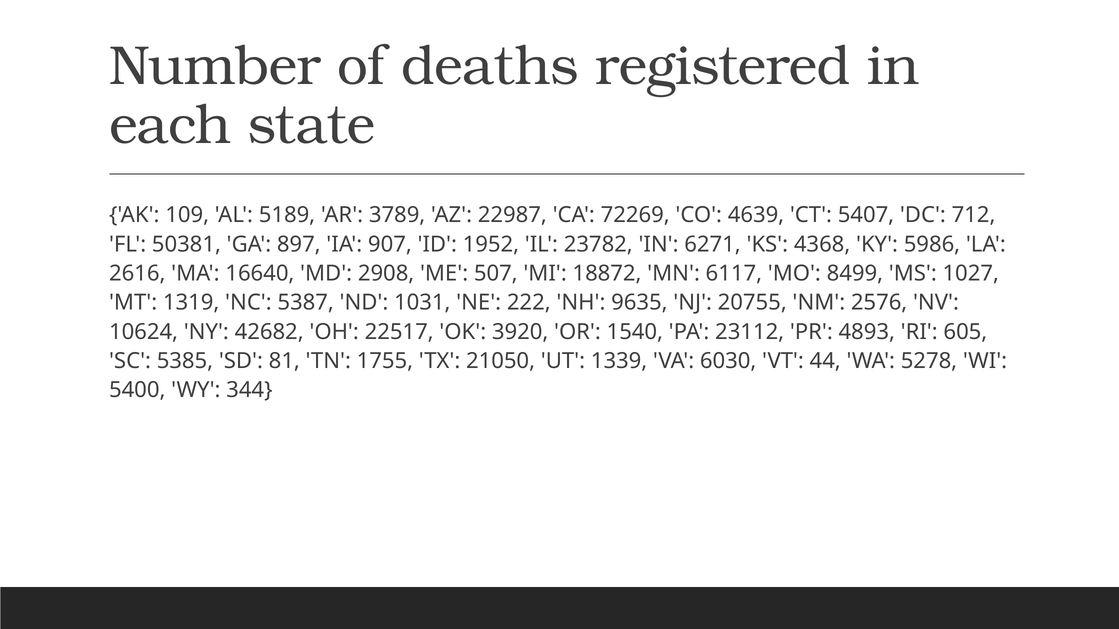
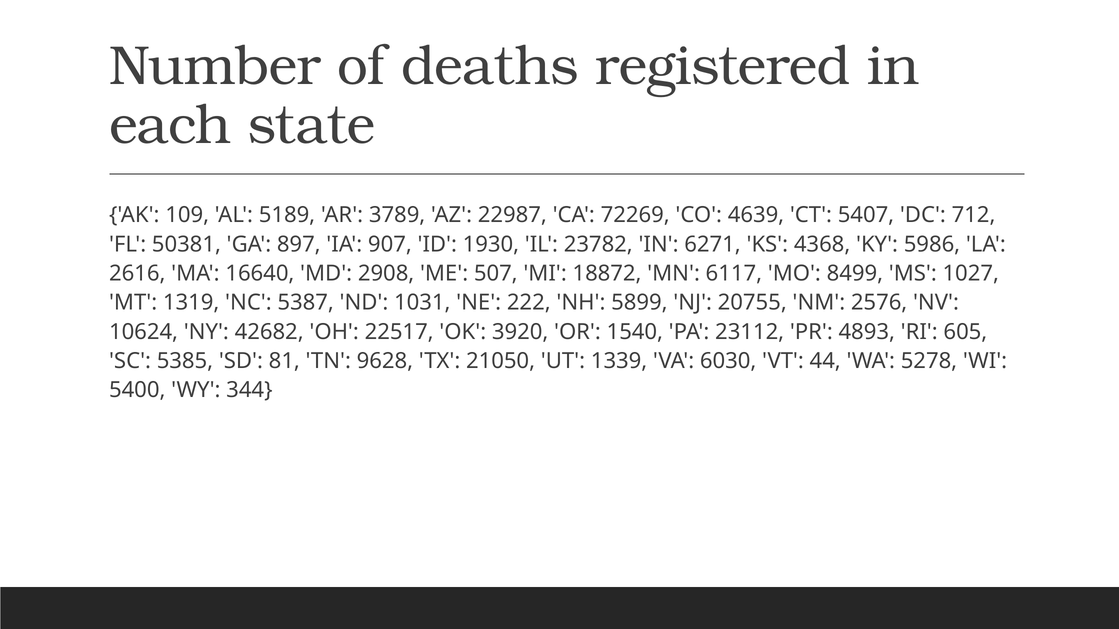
1952: 1952 -> 1930 (491, 244)
9635: 9635 -> 5899 (639, 303)
1755: 1755 -> 9628 (385, 361)
